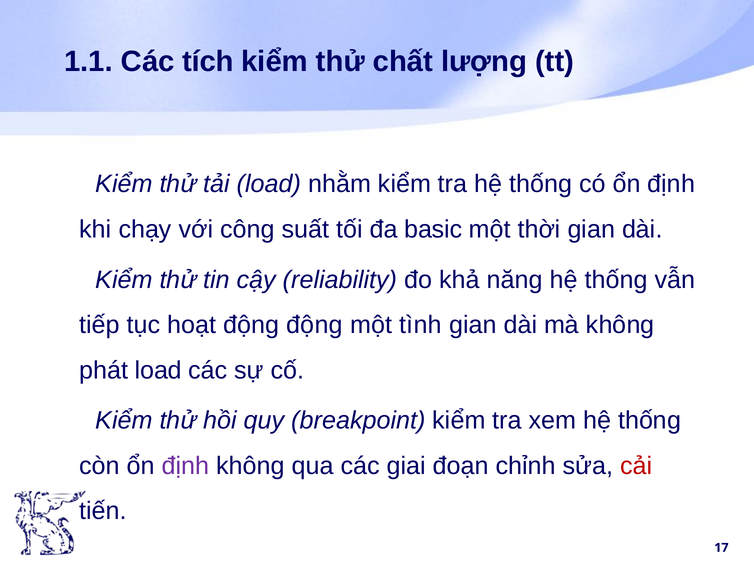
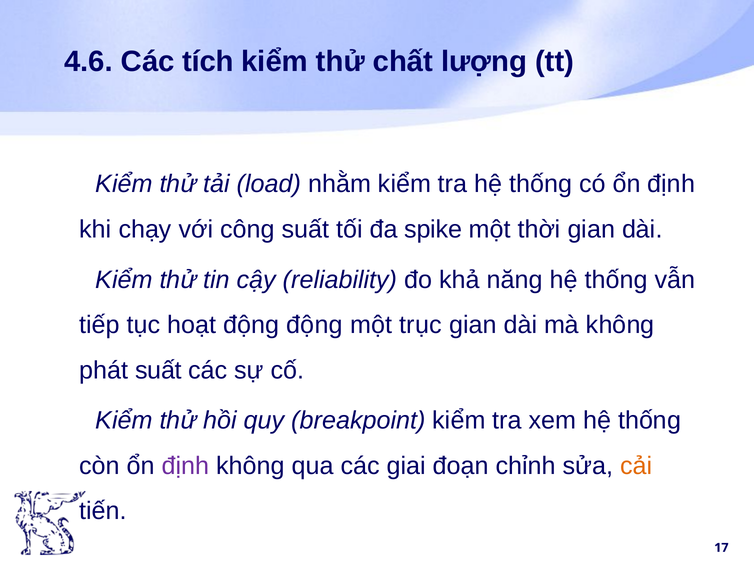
1.1: 1.1 -> 4.6 (88, 62)
basic: basic -> spike (433, 229)
tình: tình -> trục (421, 325)
phát load: load -> suất (158, 370)
cải colour: red -> orange (636, 465)
